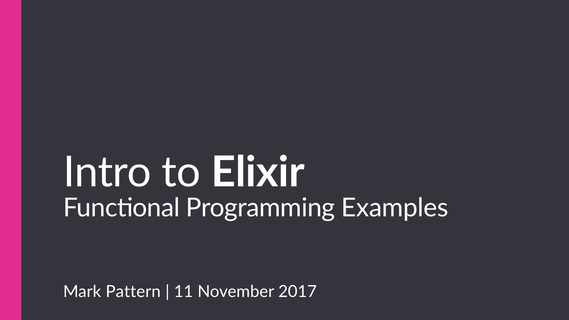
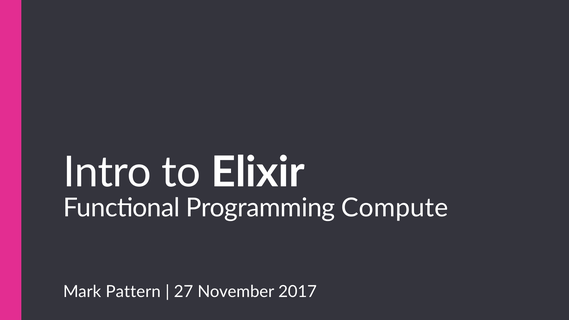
Examples: Examples -> Compute (395, 208)
11: 11 -> 27 (184, 292)
